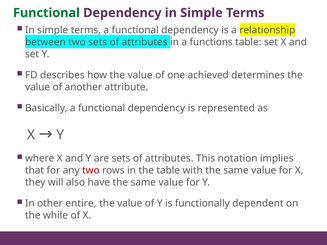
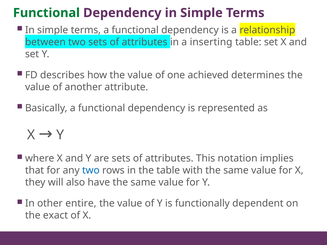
functions: functions -> inserting (211, 42)
two colour: red -> blue (91, 171)
while: while -> exact (55, 216)
